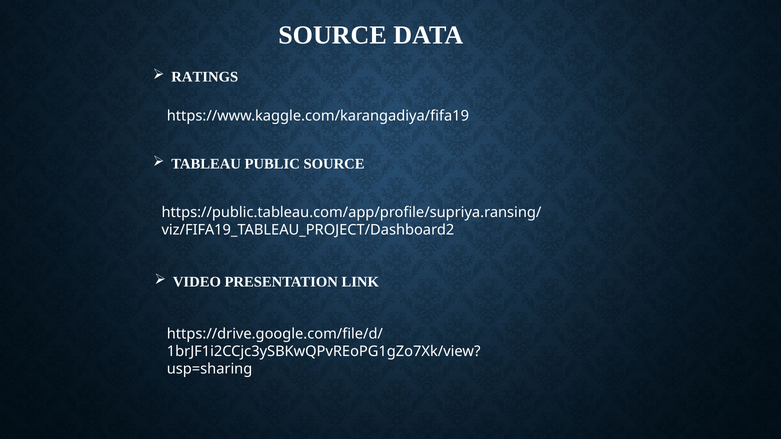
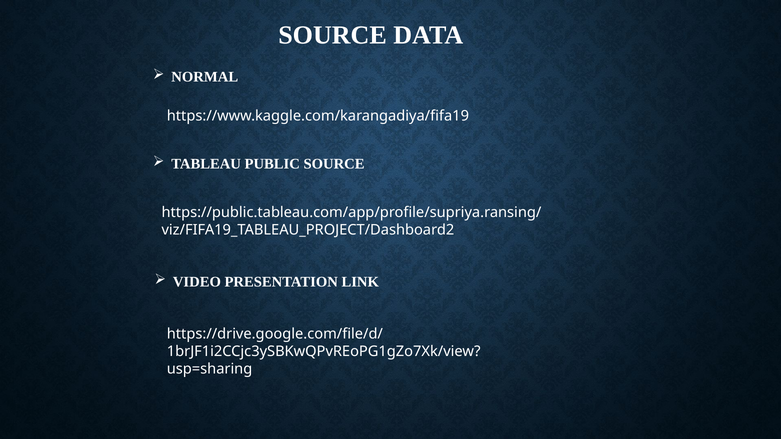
RATINGS: RATINGS -> NORMAL (205, 77)
